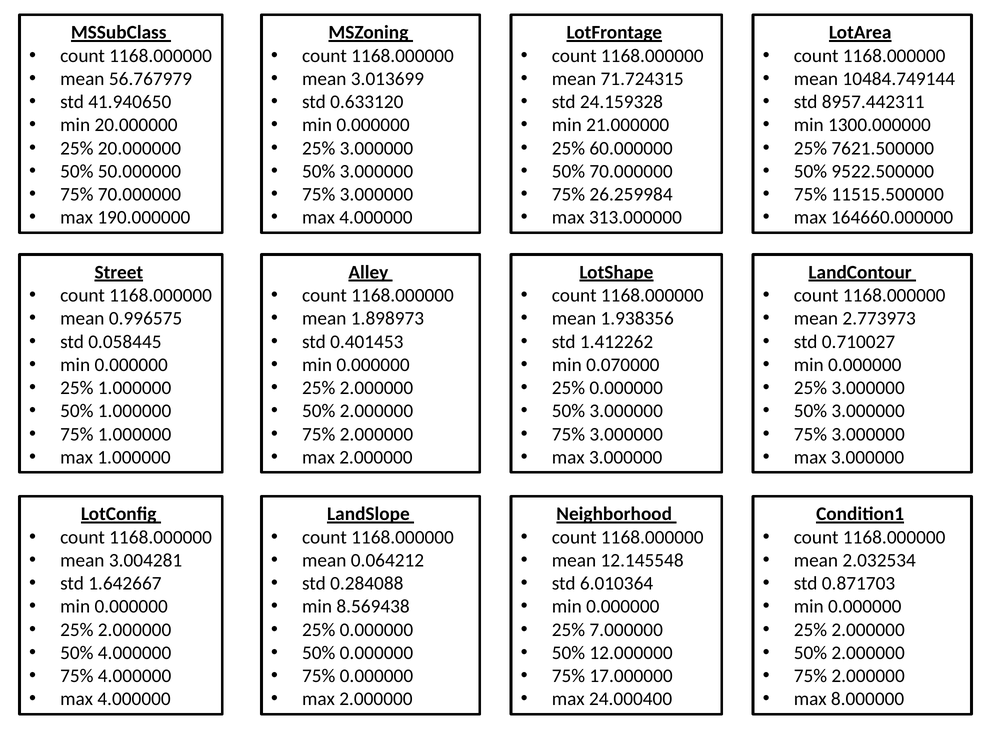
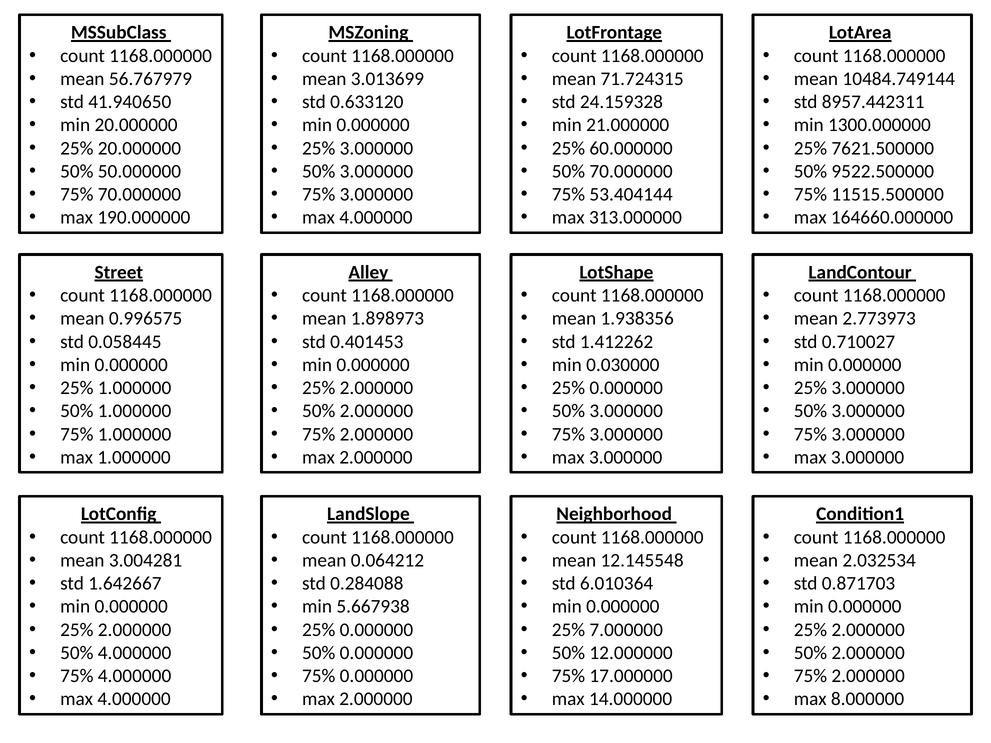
26.259984: 26.259984 -> 53.404144 (631, 195)
0.070000: 0.070000 -> 0.030000 (623, 365)
8.569438: 8.569438 -> 5.667938 (373, 607)
24.000400: 24.000400 -> 14.000000 (631, 699)
